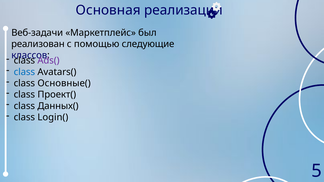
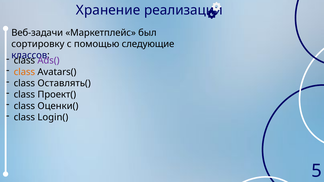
Основная: Основная -> Хранение (108, 10)
реализован: реализован -> сортировку (38, 44)
class colour: blue -> orange (24, 72)
Основные(: Основные( -> Оставлять( (64, 83)
Данных(: Данных( -> Оценки( (58, 106)
